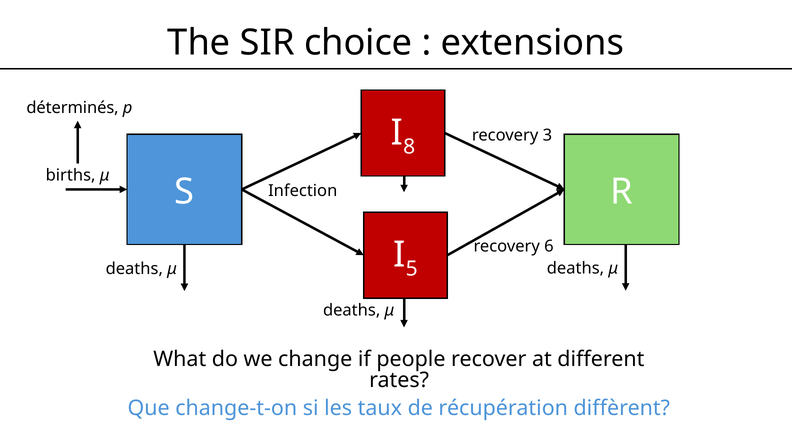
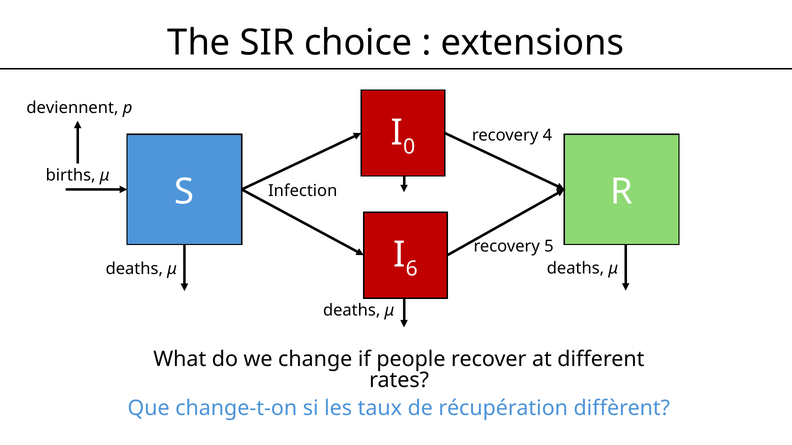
déterminés: déterminés -> deviennent (72, 108)
8: 8 -> 0 (409, 147)
3: 3 -> 4 (547, 135)
6: 6 -> 5 (549, 247)
5: 5 -> 6 (412, 269)
